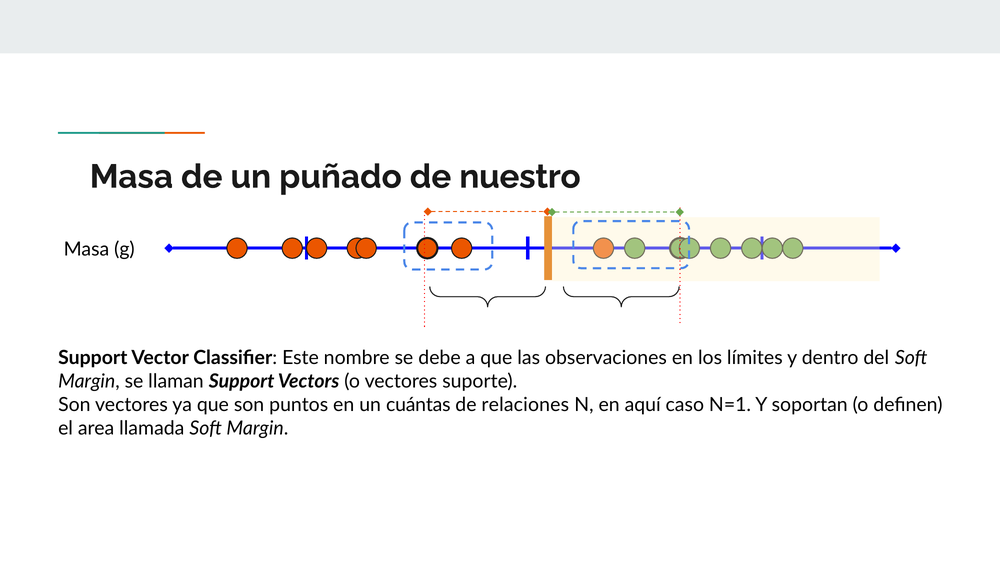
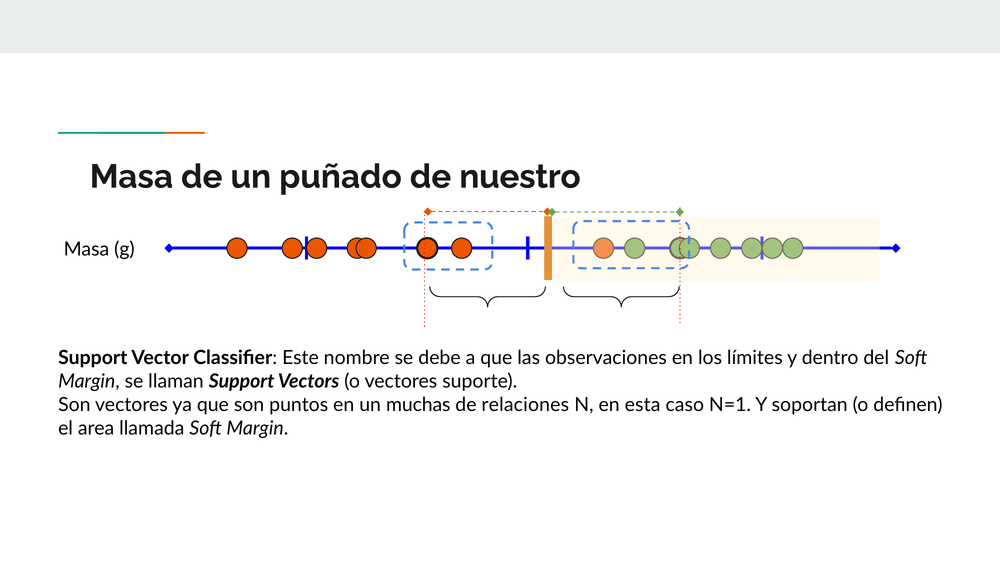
cuántas: cuántas -> muchas (418, 404)
aquí: aquí -> esta (643, 404)
